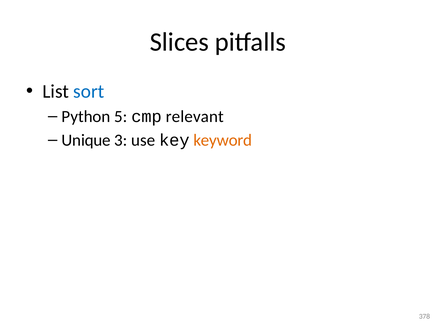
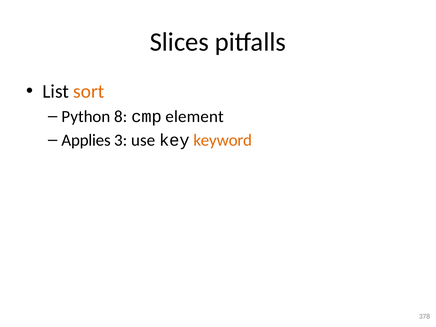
sort colour: blue -> orange (89, 91)
5: 5 -> 8 (121, 117)
relevant: relevant -> element (195, 117)
Unique: Unique -> Applies (86, 140)
